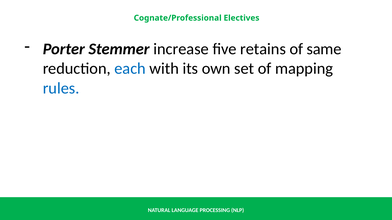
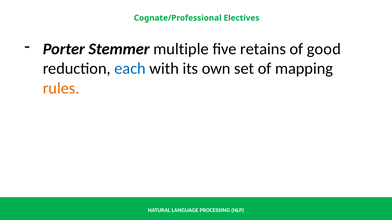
increase: increase -> multiple (181, 49)
same: same -> good (324, 49)
rules colour: blue -> orange (61, 88)
